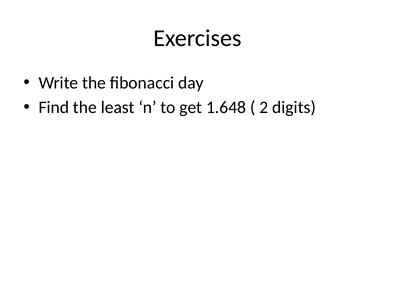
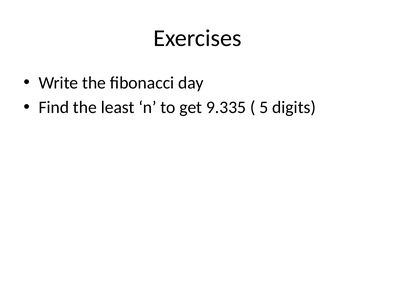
1.648: 1.648 -> 9.335 (226, 107)
2: 2 -> 5 (264, 107)
